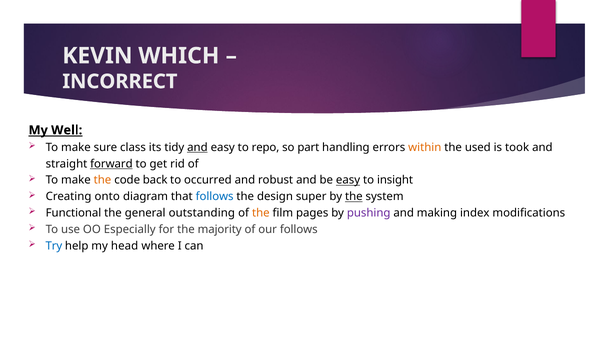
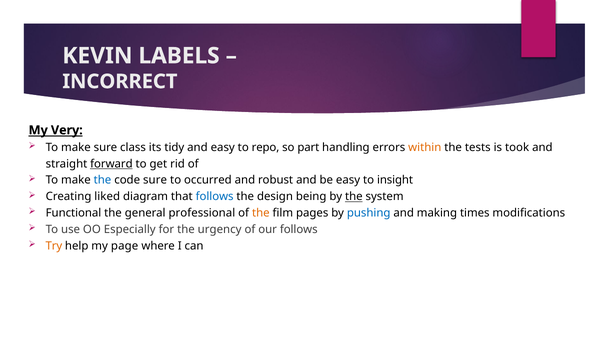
WHICH: WHICH -> LABELS (179, 56)
Well: Well -> Very (67, 130)
and underline: present -> none (197, 147)
used: used -> tests (478, 147)
the colour: orange -> blue (102, 180)
code back: back -> sure (155, 180)
easy underline: present -> none (348, 180)
onto: onto -> liked (107, 196)
super: super -> being (311, 196)
outstanding: outstanding -> professional (202, 213)
pushing colour: purple -> blue (369, 213)
index: index -> times (475, 213)
majority: majority -> urgency (220, 229)
Try colour: blue -> orange (54, 246)
head: head -> page (125, 246)
